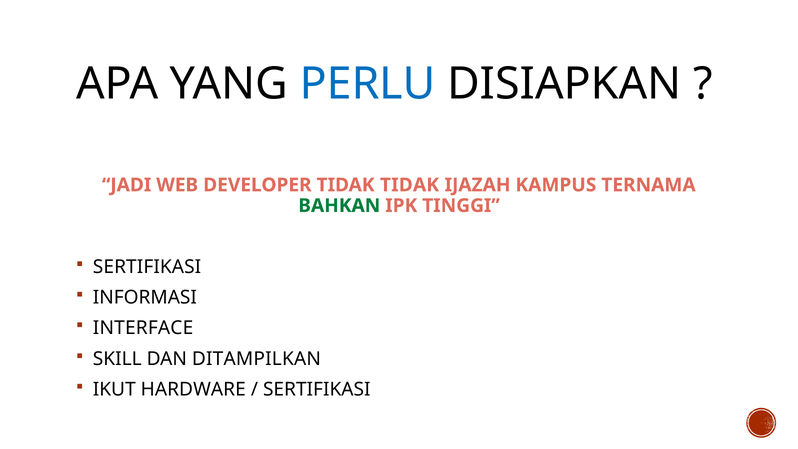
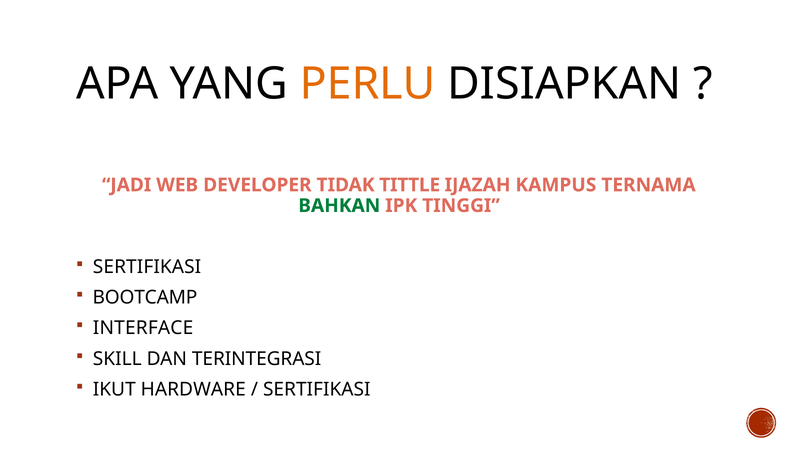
PERLU colour: blue -> orange (368, 84)
TIDAK TIDAK: TIDAK -> TITTLE (410, 185)
INFORMASI: INFORMASI -> BOOTCAMP (145, 297)
DITAMPILKAN: DITAMPILKAN -> TERINTEGRASI (257, 359)
